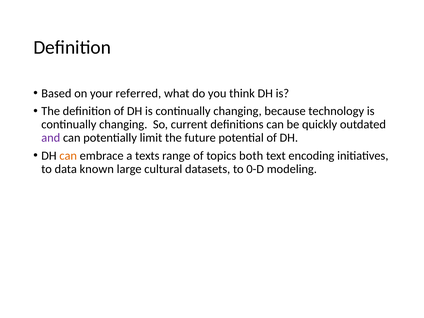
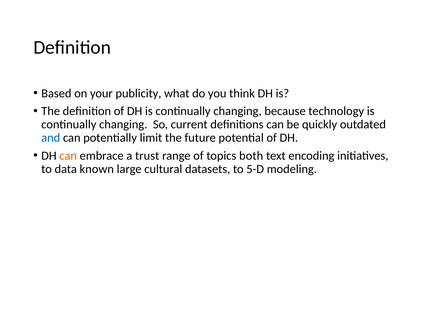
referred: referred -> publicity (138, 93)
and colour: purple -> blue (51, 138)
texts: texts -> trust (147, 156)
0-D: 0-D -> 5-D (255, 169)
